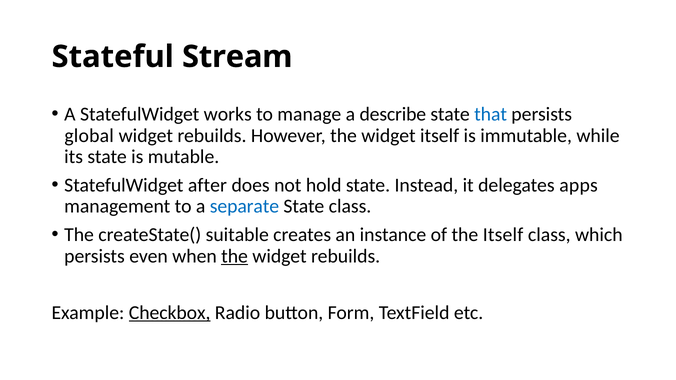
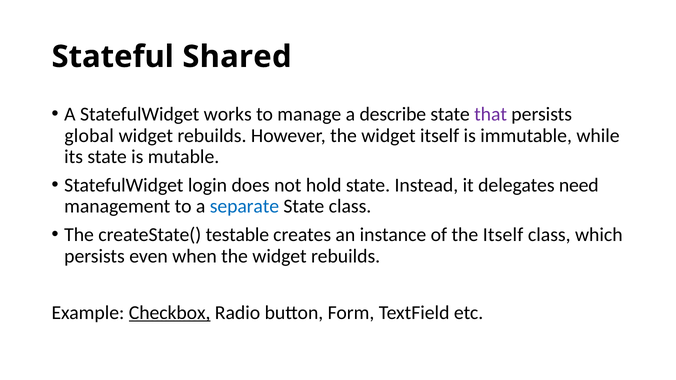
Stream: Stream -> Shared (237, 57)
that colour: blue -> purple (491, 114)
after: after -> login (207, 185)
apps: apps -> need (579, 185)
suitable: suitable -> testable (237, 235)
the underline: present -> none (235, 256)
